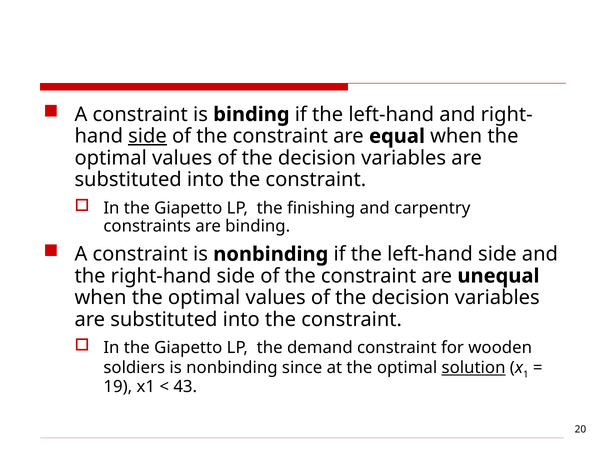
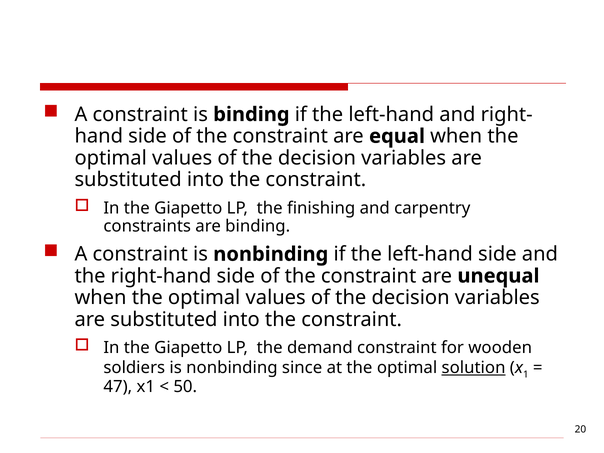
side underline: present -> none (148, 136)
19: 19 -> 47 (118, 386)
43: 43 -> 50 (185, 386)
